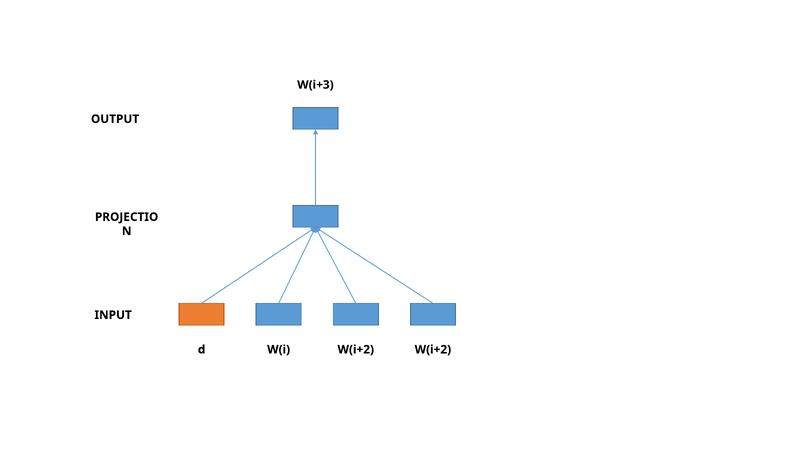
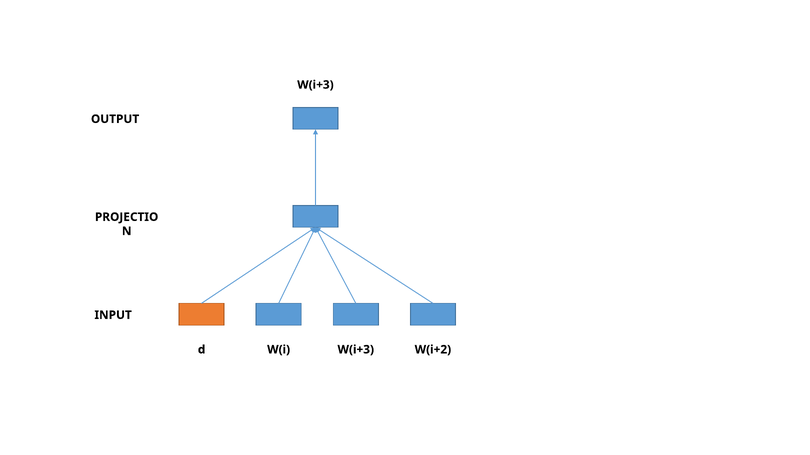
W(i W(i+2: W(i+2 -> W(i+3 (356, 350)
